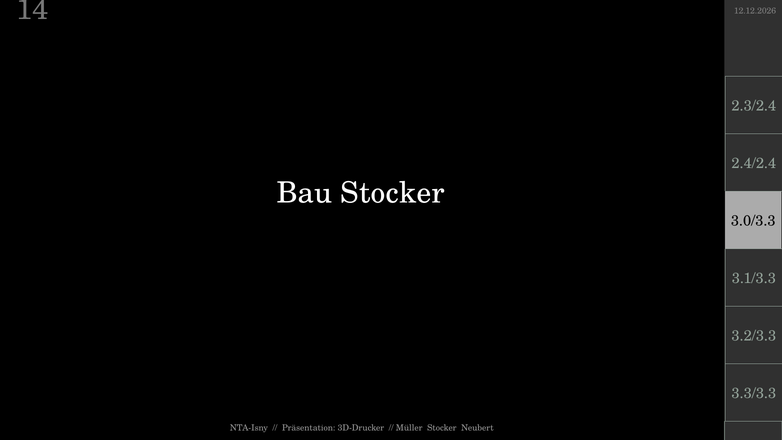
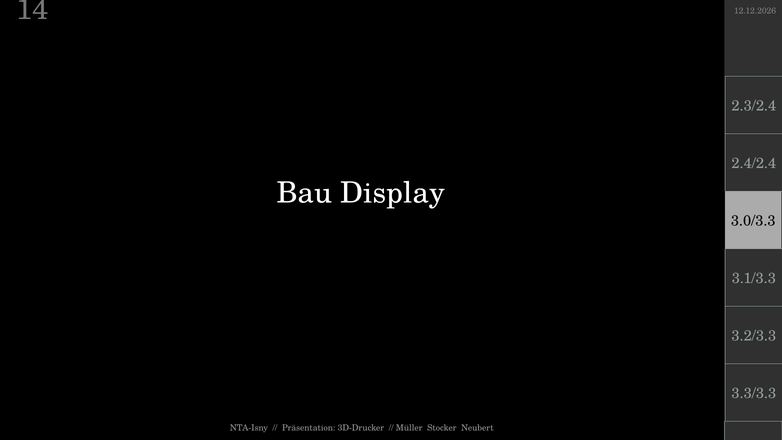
Bau Stocker: Stocker -> Display (393, 193)
